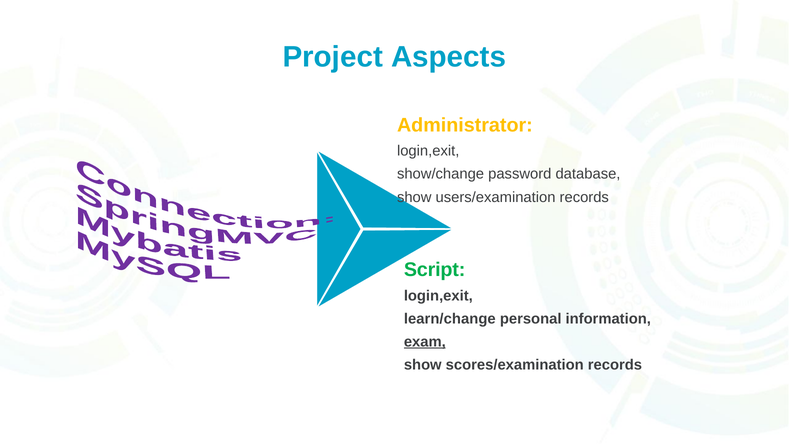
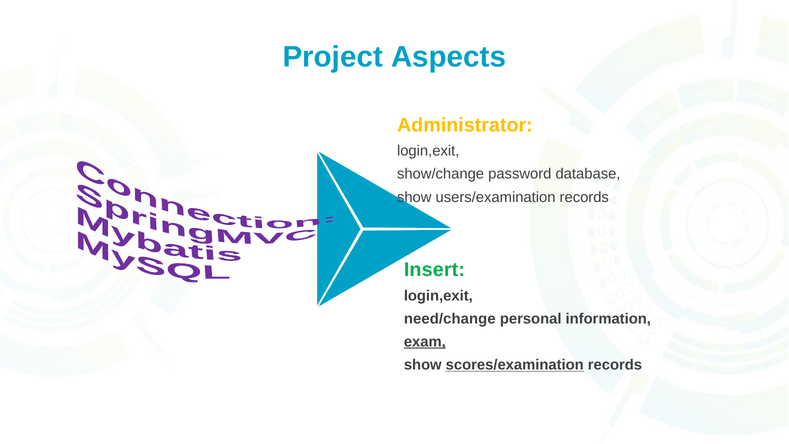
Script: Script -> Insert (434, 270)
learn/change: learn/change -> need/change (450, 319)
scores/examination underline: none -> present (515, 365)
